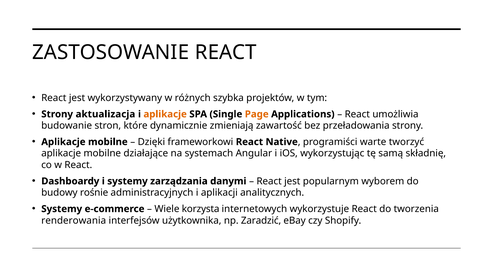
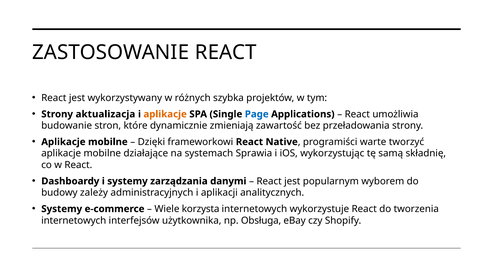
Page colour: orange -> blue (257, 114)
Angular: Angular -> Sprawia (254, 154)
rośnie: rośnie -> zależy (94, 193)
renderowania: renderowania -> internetowych (74, 221)
Zaradzić: Zaradzić -> Obsługa (261, 221)
